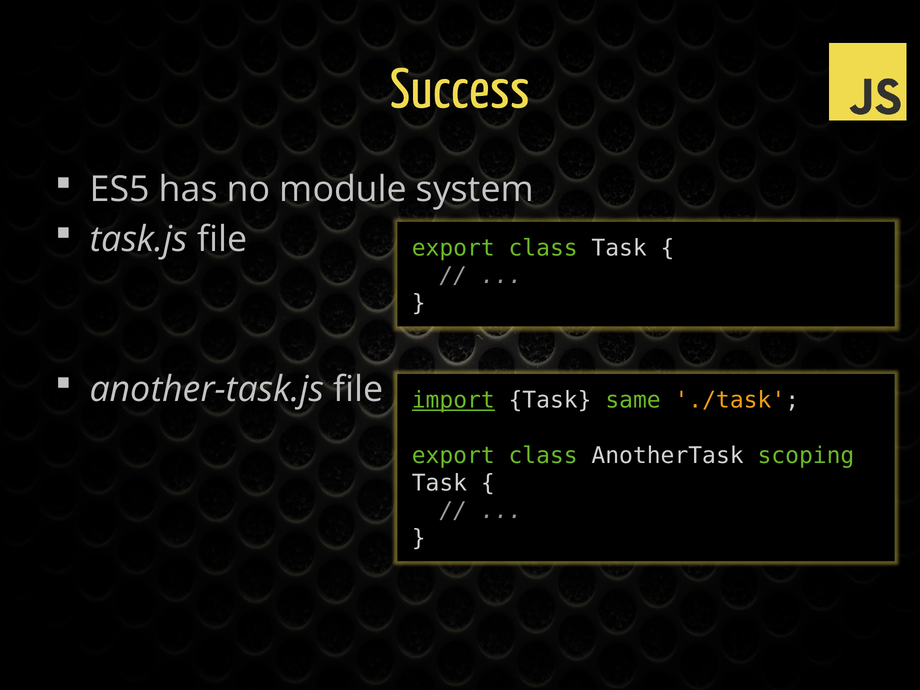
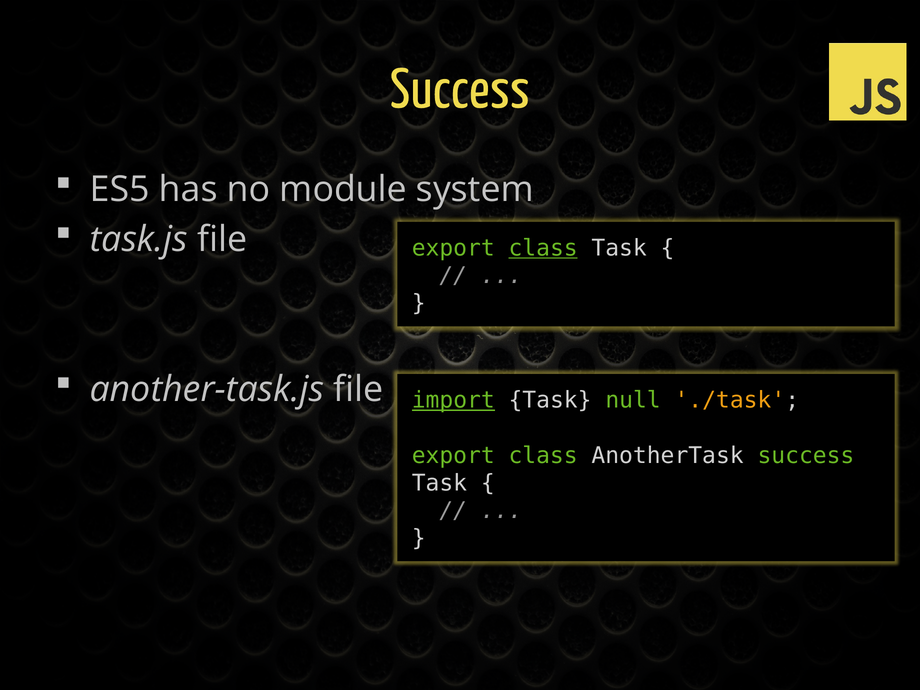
class underline: none -> present (543, 248)
same: same -> null (633, 400)
AnotherTask scoping: scoping -> success (806, 455)
